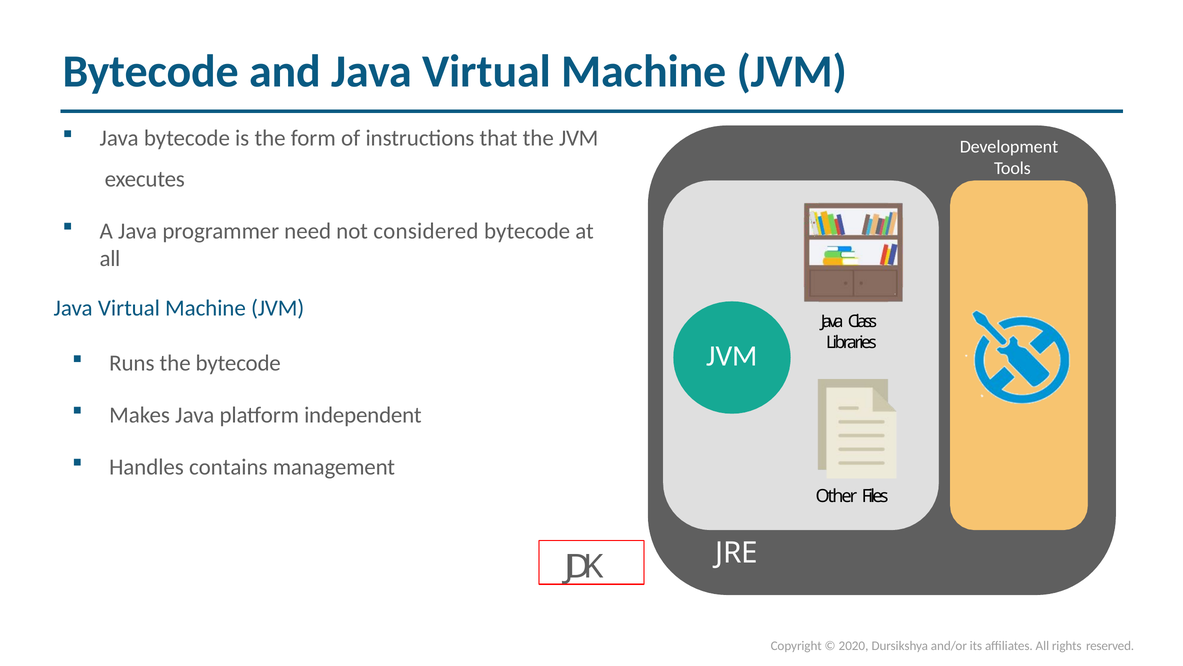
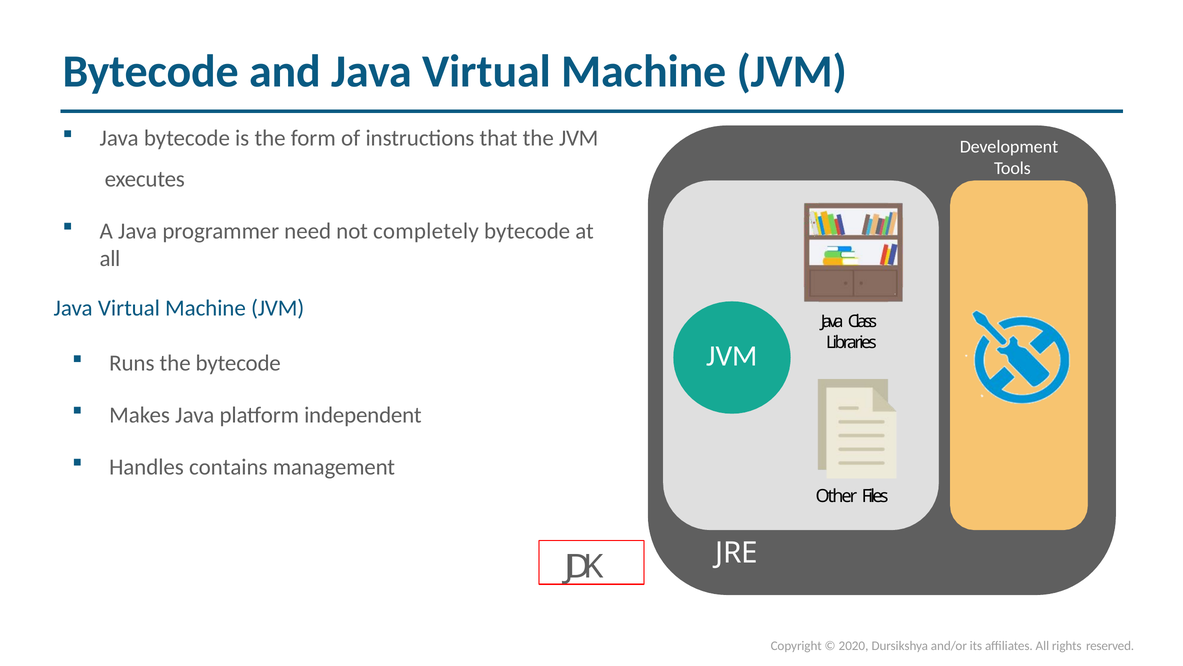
considered: considered -> completely (426, 231)
